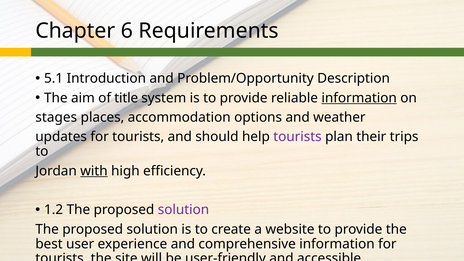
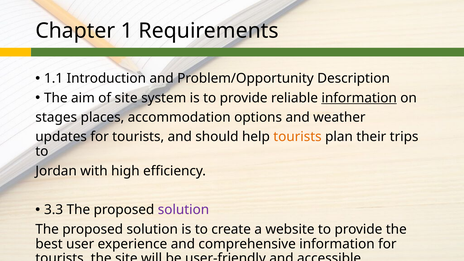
6: 6 -> 1 (127, 31)
5.1: 5.1 -> 1.1 (54, 78)
of title: title -> site (126, 98)
tourists colour: purple -> orange (297, 137)
with underline: present -> none (94, 171)
1.2: 1.2 -> 3.3 (54, 210)
